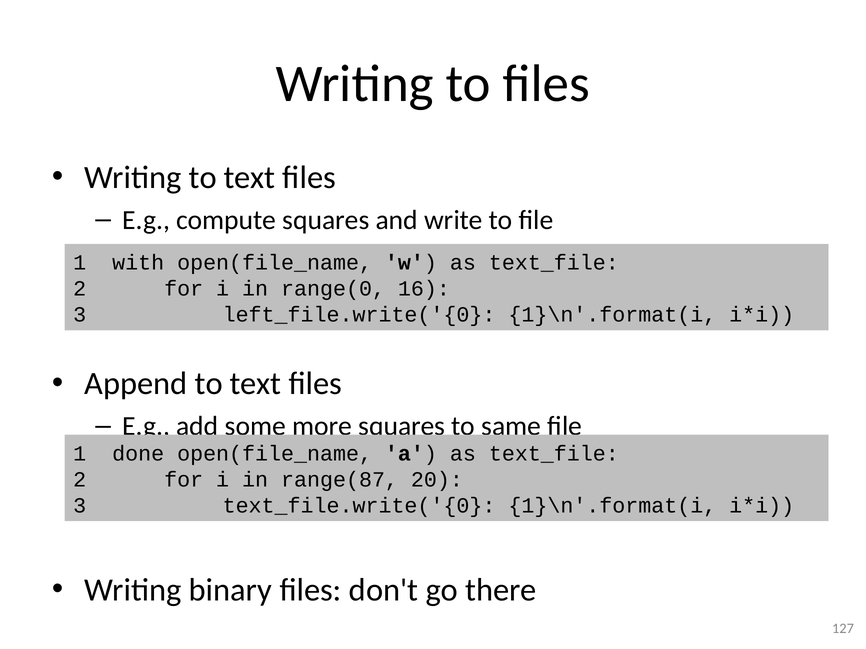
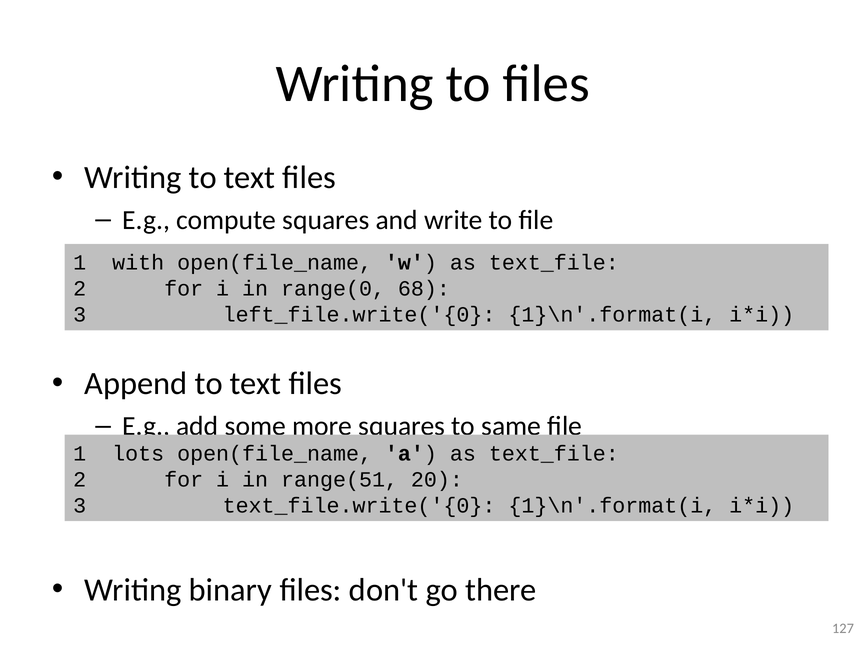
16: 16 -> 68 (424, 289)
done: done -> lots (138, 454)
range(87: range(87 -> range(51 (340, 480)
